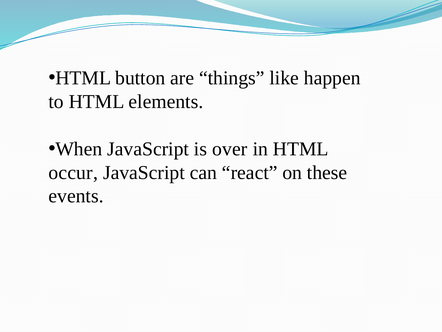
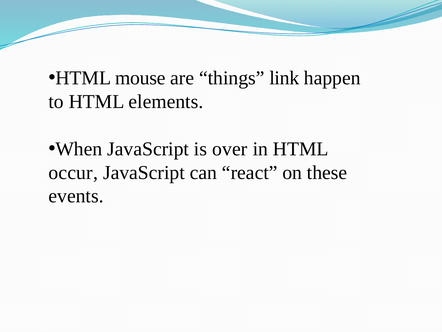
button: button -> mouse (140, 78)
like: like -> link (284, 78)
